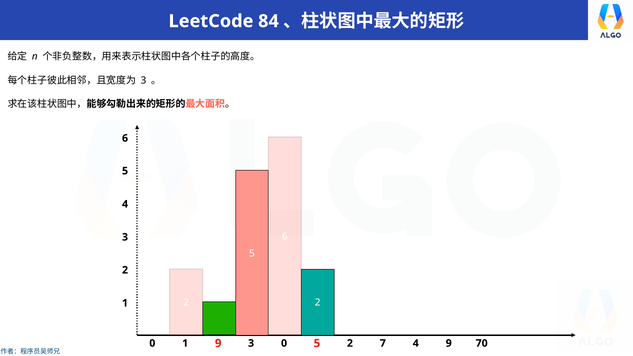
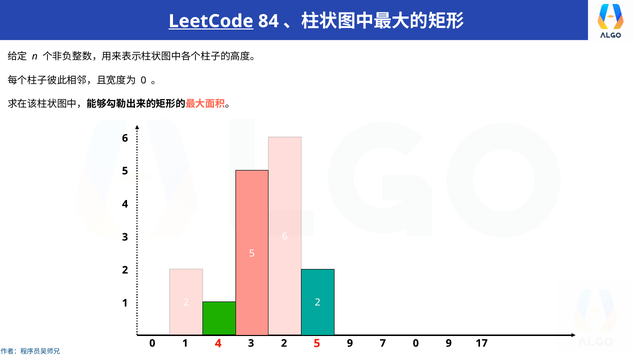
LeetCode underline: none -> present (211, 21)
3: 3 -> 0 (144, 80)
1 9: 9 -> 4 (218, 343)
3 0: 0 -> 2 (284, 343)
5 2: 2 -> 9 (350, 343)
7 4: 4 -> 0 (416, 343)
70: 70 -> 17 (482, 343)
